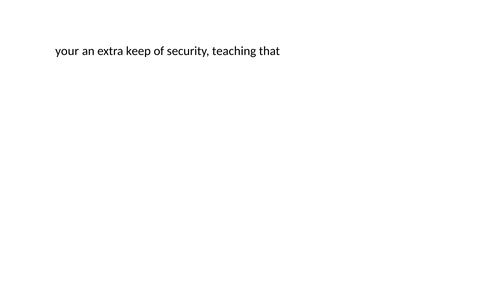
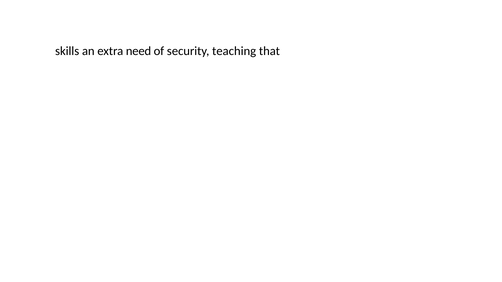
your: your -> skills (67, 51)
keep: keep -> need (138, 51)
